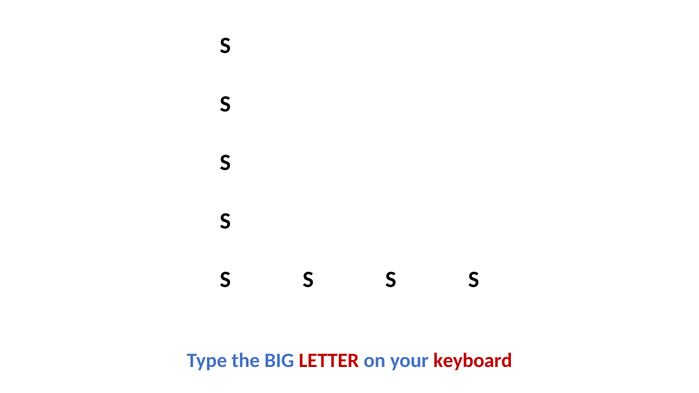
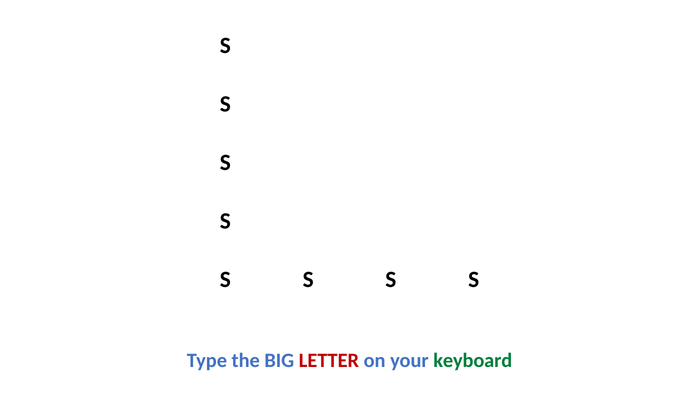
keyboard colour: red -> green (473, 361)
